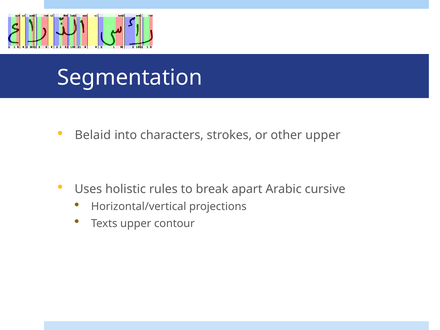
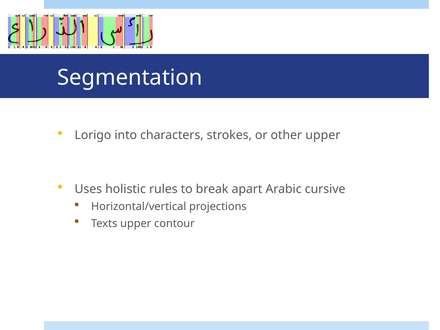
Belaid: Belaid -> Lorigo (93, 135)
